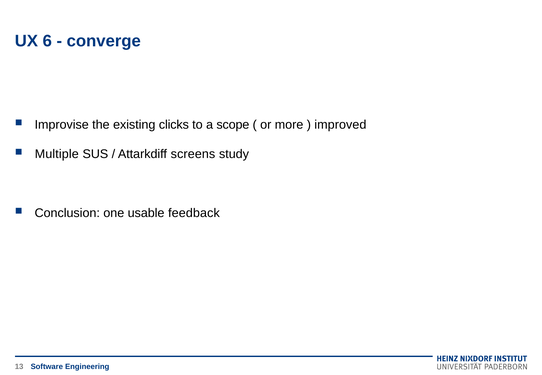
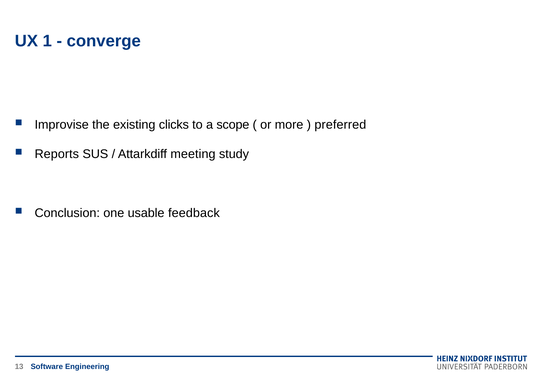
6: 6 -> 1 (47, 41)
improved: improved -> preferred (340, 125)
Multiple: Multiple -> Reports (57, 154)
screens: screens -> meeting (193, 154)
